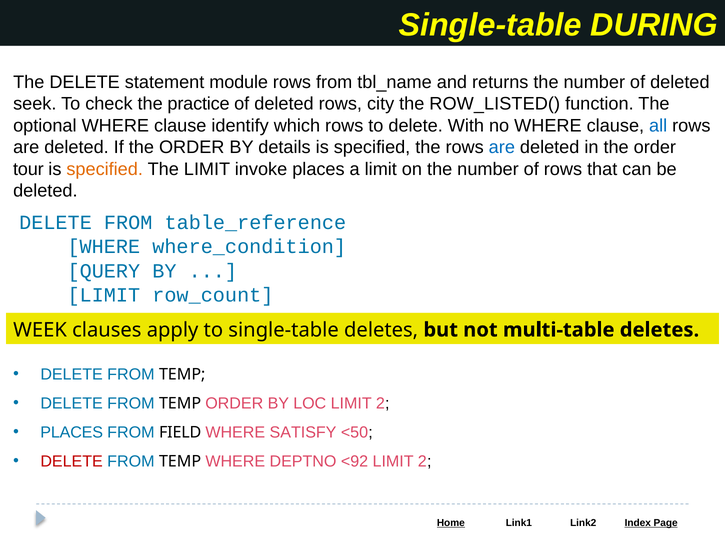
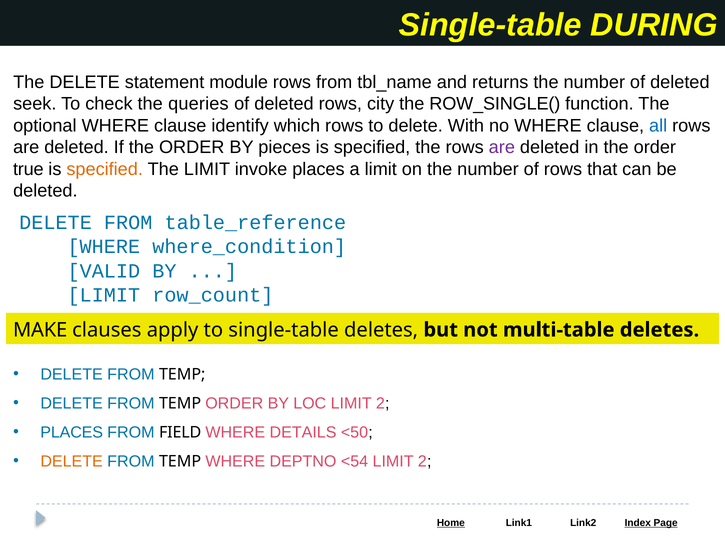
practice: practice -> queries (198, 104)
ROW_LISTED(: ROW_LISTED( -> ROW_SINGLE( (495, 104)
details: details -> pieces (285, 147)
are colour: blue -> purple (502, 147)
tour: tour -> true (28, 169)
QUERY: QUERY -> VALID (104, 271)
WEEK: WEEK -> MAKE (40, 330)
SATISFY: SATISFY -> DETAILS (303, 432)
DELETE colour: red -> orange (72, 461)
<92: <92 -> <54 (355, 461)
